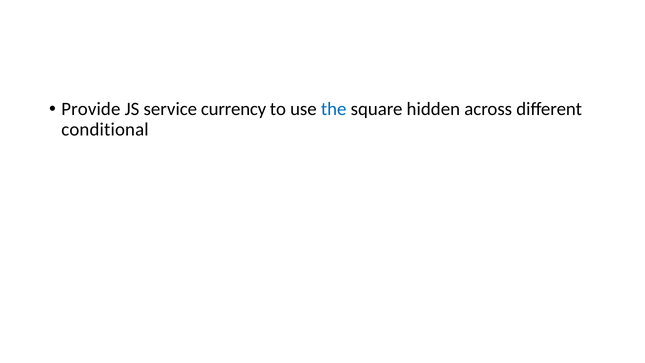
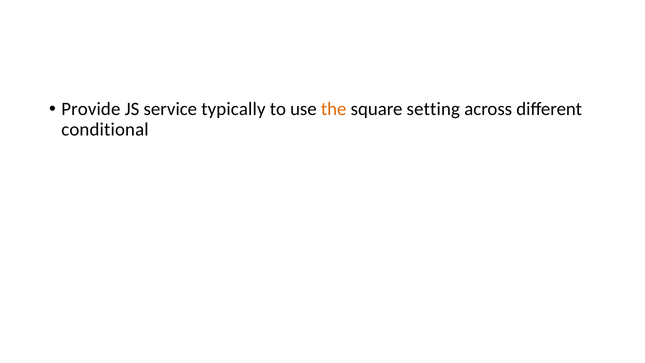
currency: currency -> typically (233, 109)
the colour: blue -> orange (334, 109)
hidden: hidden -> setting (433, 109)
